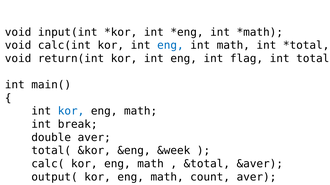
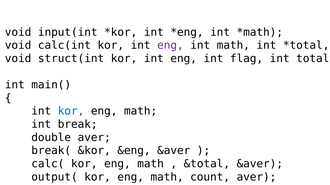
eng colour: blue -> purple (170, 45)
return(int: return(int -> struct(int (71, 59)
total(: total( -> break( (51, 151)
&eng &week: &week -> &aver (174, 151)
